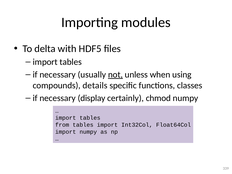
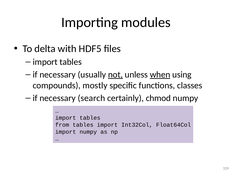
when underline: none -> present (160, 75)
details: details -> mostly (95, 85)
display: display -> search (91, 98)
